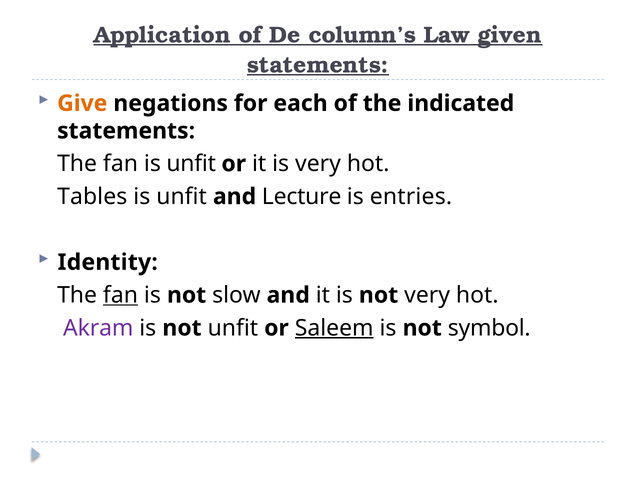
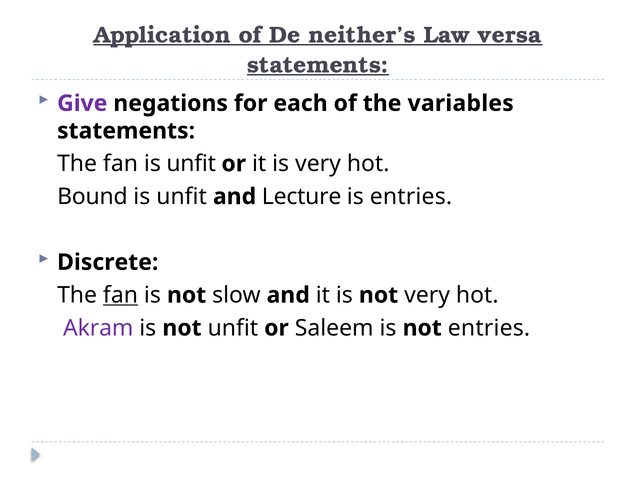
column’s: column’s -> neither’s (362, 35)
given: given -> versa (510, 35)
Give colour: orange -> purple (82, 103)
indicated: indicated -> variables (461, 103)
Tables: Tables -> Bound (92, 197)
Identity: Identity -> Discrete (108, 262)
Saleem underline: present -> none (334, 328)
not symbol: symbol -> entries (489, 328)
